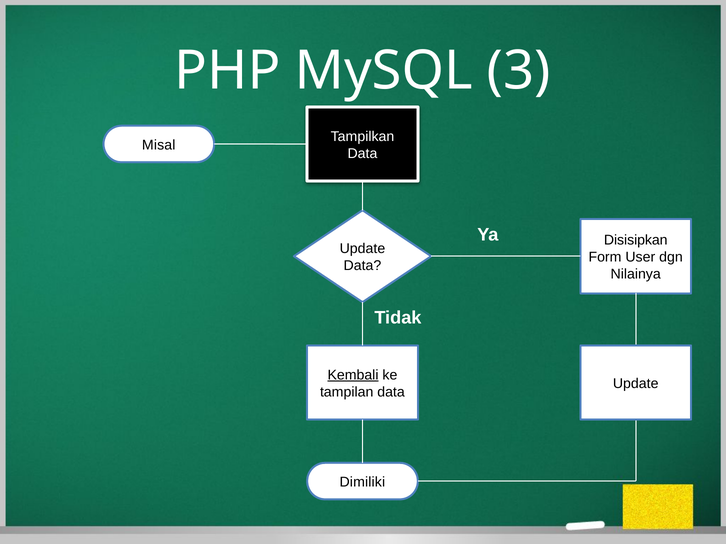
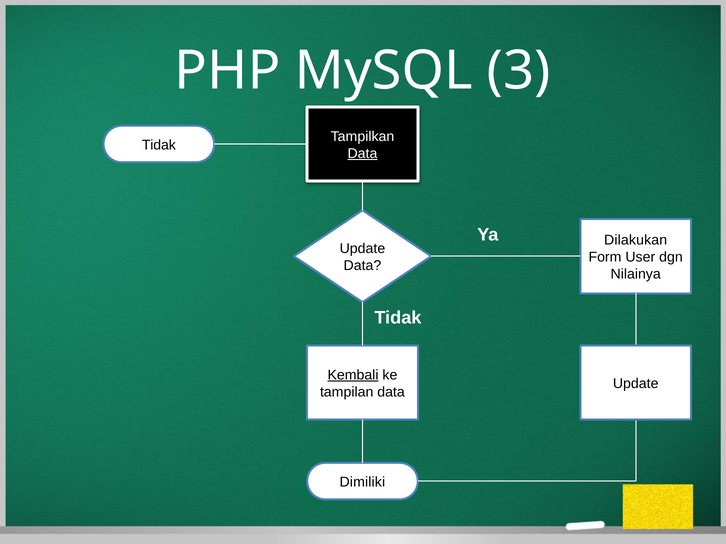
Misal: Misal -> Tidak (159, 145)
Data underline: none -> present (362, 154)
Disisipkan: Disisipkan -> Dilakukan (636, 240)
